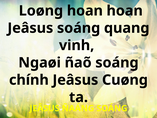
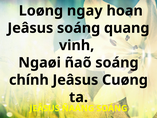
Loøng hoan: hoan -> ngay (85, 11)
